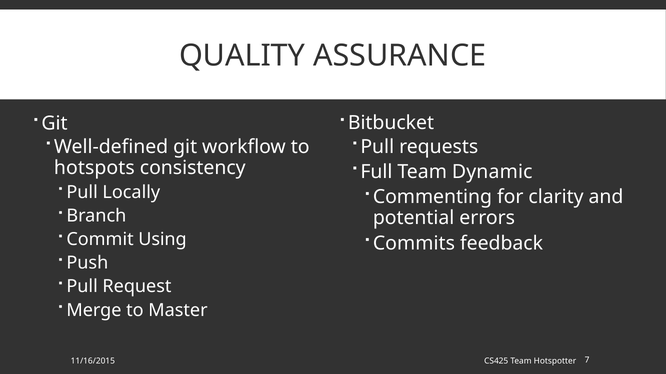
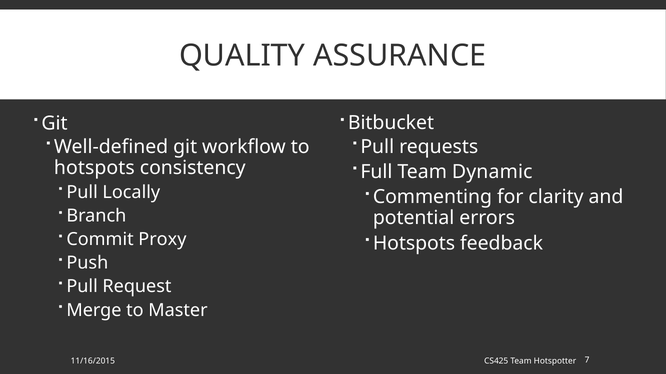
Using: Using -> Proxy (162, 240)
Commits: Commits -> Hotspots (414, 244)
